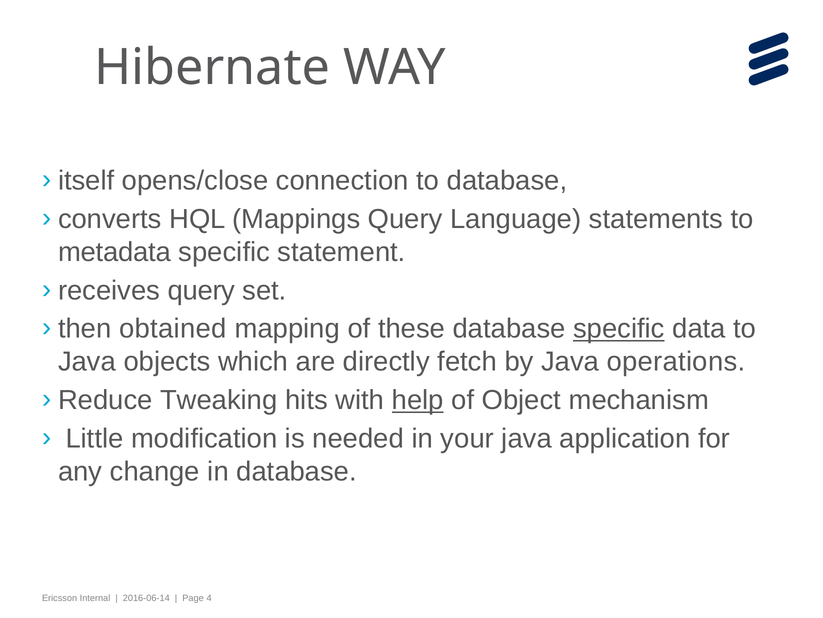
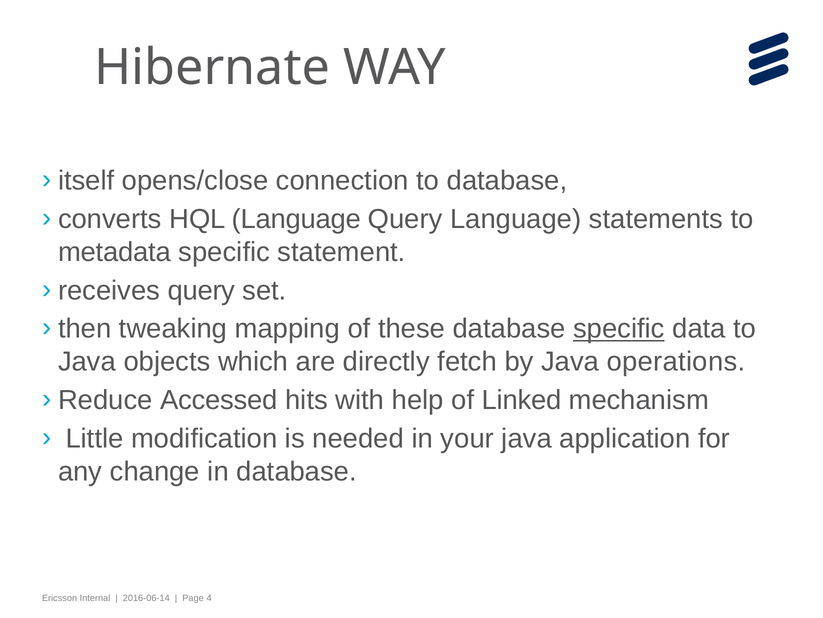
HQL Mappings: Mappings -> Language (296, 219)
obtained: obtained -> tweaking (173, 329)
Tweaking: Tweaking -> Accessed (219, 400)
help underline: present -> none (418, 400)
Object: Object -> Linked (521, 400)
